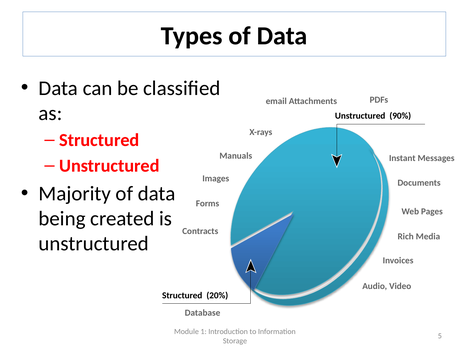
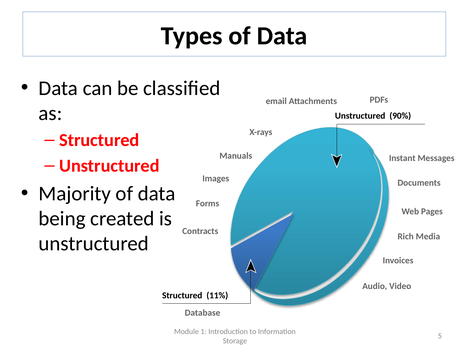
20%: 20% -> 11% (217, 296)
